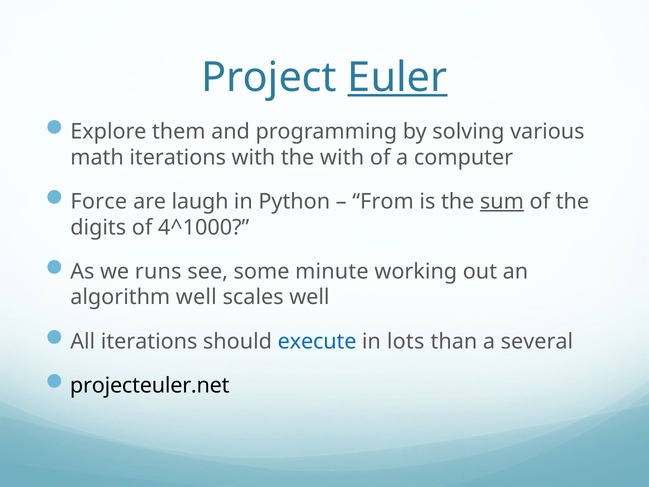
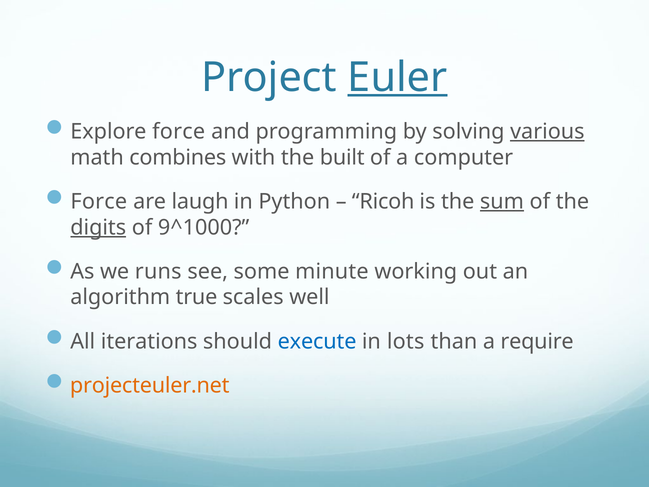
Explore them: them -> force (179, 131)
various underline: none -> present (547, 131)
math iterations: iterations -> combines (178, 157)
the with: with -> built (342, 157)
From: From -> Ricoh (383, 201)
digits underline: none -> present (98, 227)
4^1000: 4^1000 -> 9^1000 (204, 227)
algorithm well: well -> true (197, 297)
several: several -> require (537, 341)
projecteuler.net colour: black -> orange (150, 385)
